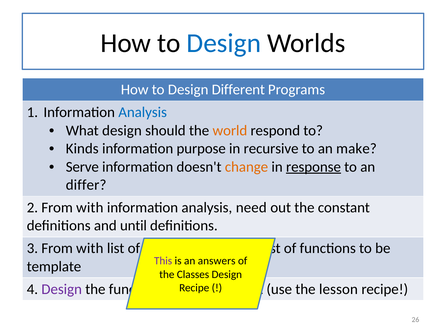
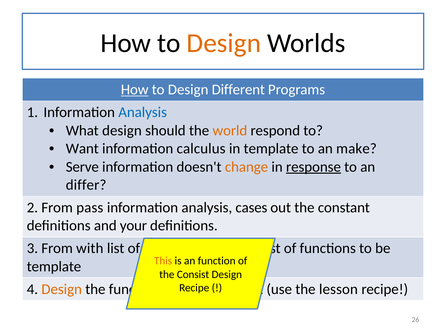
Design colour: blue -> orange (224, 43)
How underline: none -> present (135, 89)
Kinds: Kinds -> Want (82, 148)
purpose: purpose -> calculus (201, 148)
in recursive: recursive -> template (271, 148)
2 From with: with -> pass (90, 207)
need: need -> cases (251, 207)
and until: until -> your (133, 225)
This colour: purple -> orange (163, 261)
answers: answers -> function (217, 261)
Classes: Classes -> Consist (193, 274)
Design colour: purple -> orange (62, 289)
